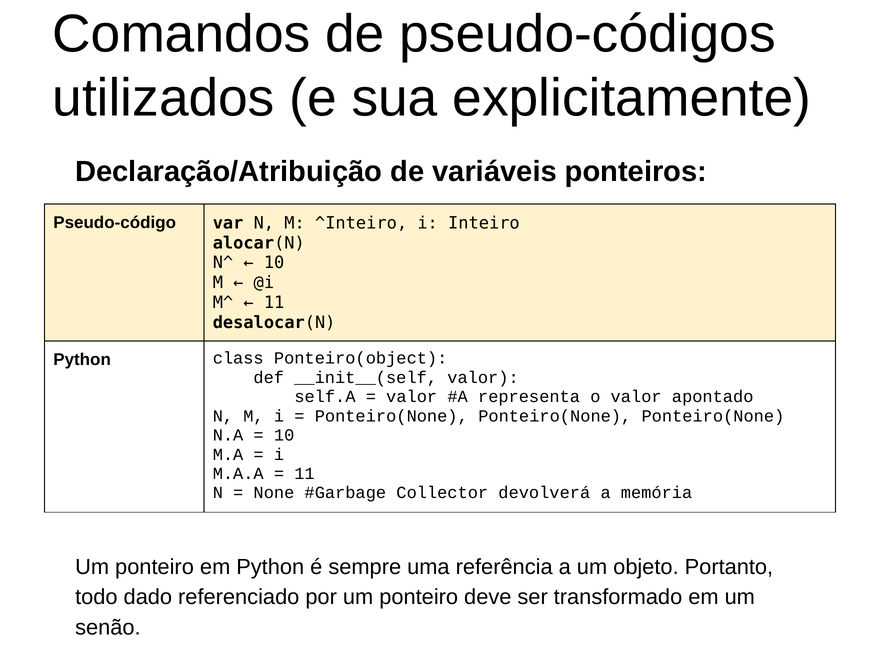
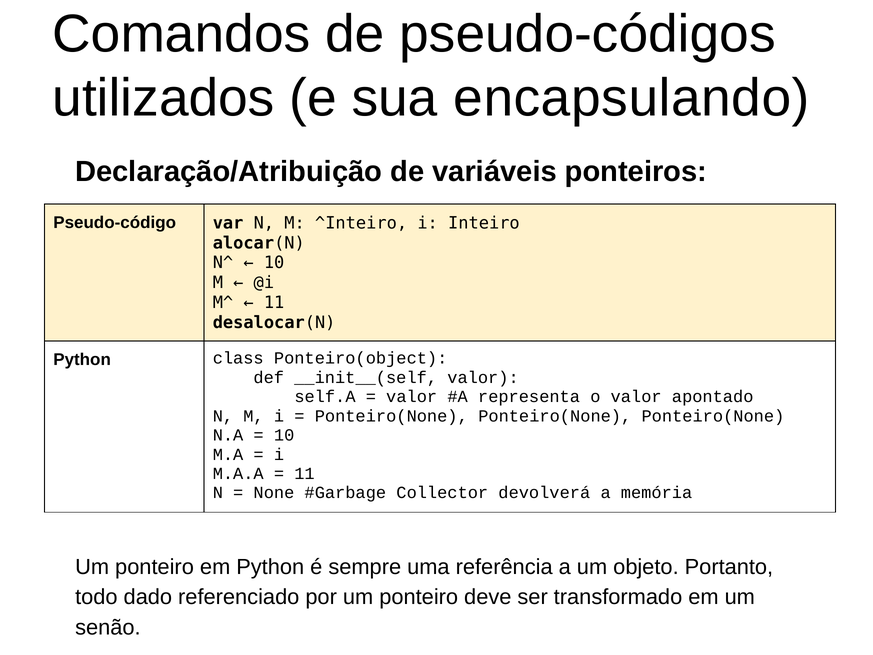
explicitamente: explicitamente -> encapsulando (631, 98)
